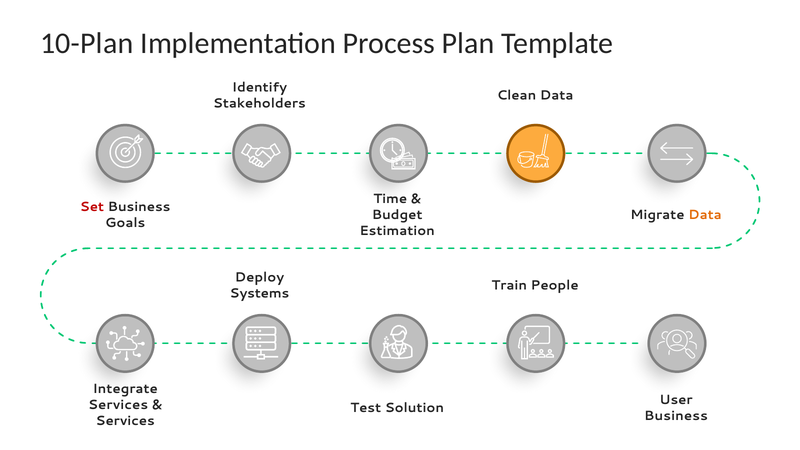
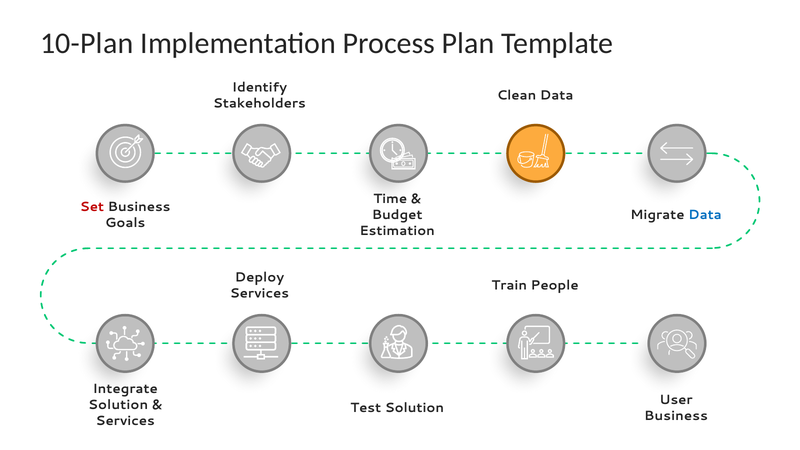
Data colour: orange -> blue (705, 215)
Systems: Systems -> Services (259, 293)
Services: Services -> Solution (118, 405)
